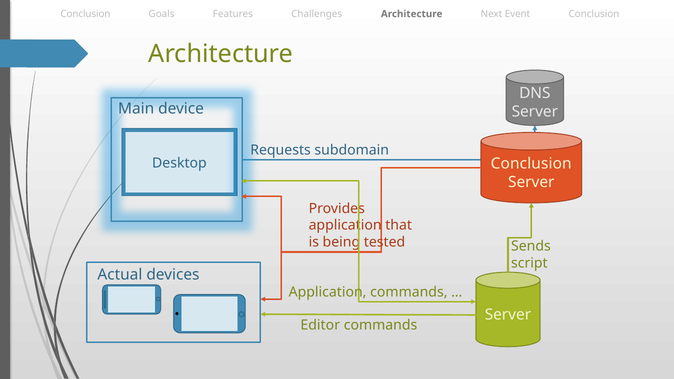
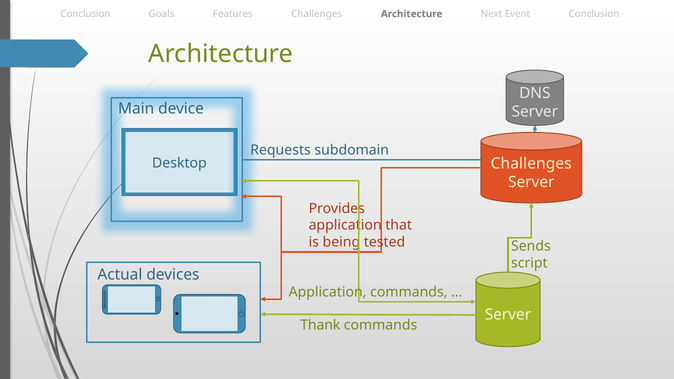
Conclusion: Conclusion -> Challenges (531, 164)
Editor: Editor -> Thank (320, 325)
